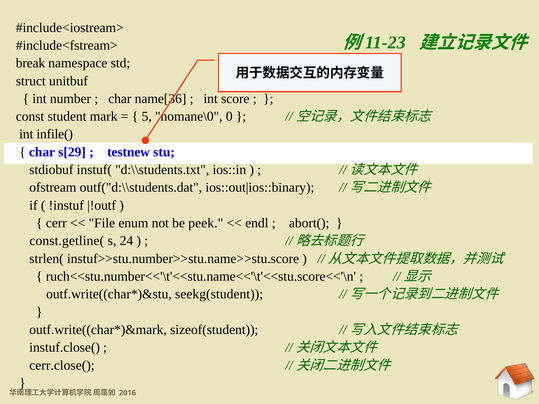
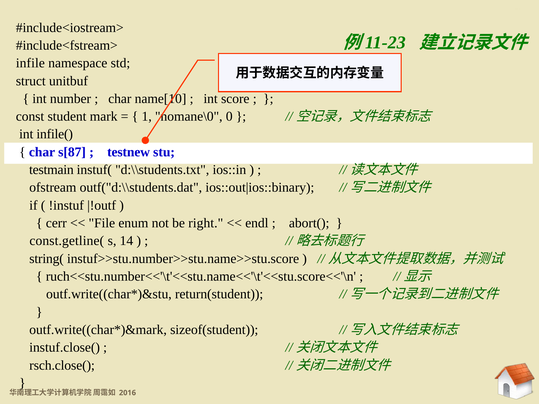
break: break -> infile (30, 63)
name[36: name[36 -> name[10 (161, 99)
5: 5 -> 1 (147, 117)
s[29: s[29 -> s[87 (72, 152)
stdiobuf: stdiobuf -> testmain (51, 170)
peek: peek -> right (206, 223)
24: 24 -> 14 (126, 241)
strlen(: strlen( -> string( (47, 259)
seekg(student: seekg(student -> return(student (219, 294)
cerr.close(: cerr.close( -> rsch.close( (62, 365)
